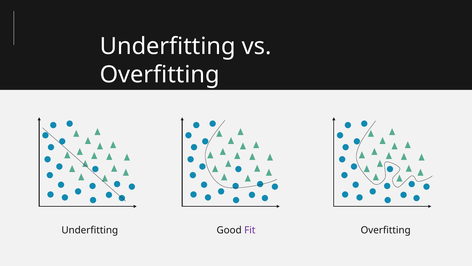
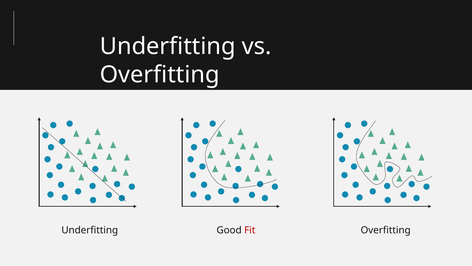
Fit colour: purple -> red (250, 230)
